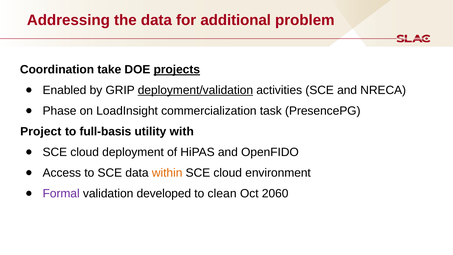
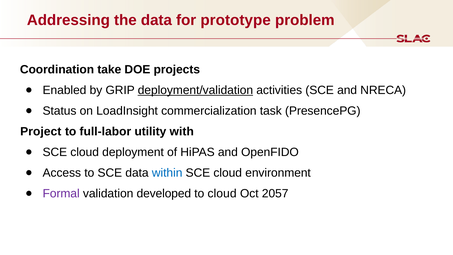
additional: additional -> prototype (236, 20)
projects underline: present -> none (177, 70)
Phase: Phase -> Status (60, 111)
full-basis: full-basis -> full-labor (105, 132)
within colour: orange -> blue (167, 173)
to clean: clean -> cloud (222, 193)
2060: 2060 -> 2057 (275, 193)
